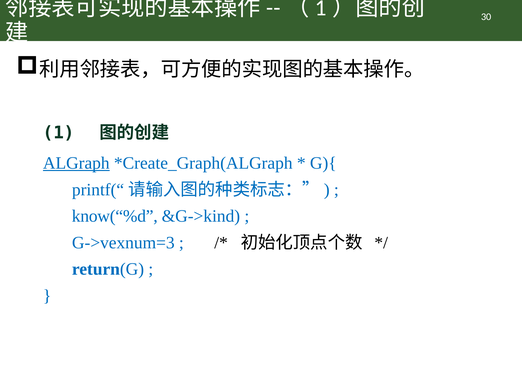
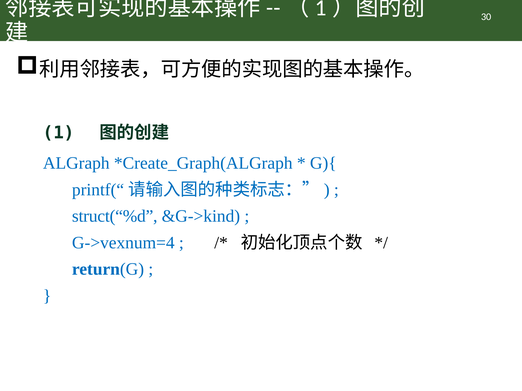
ALGraph underline: present -> none (76, 163)
know(“%d: know(“%d -> struct(“%d (115, 216)
G->vexnum=3: G->vexnum=3 -> G->vexnum=4 (123, 243)
